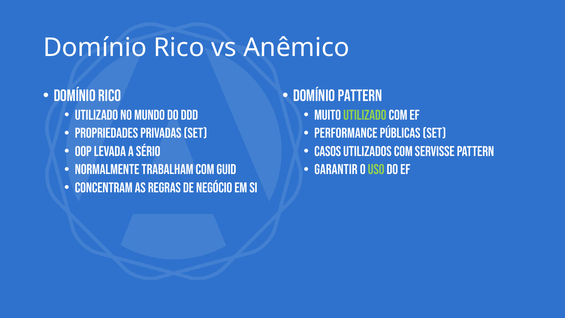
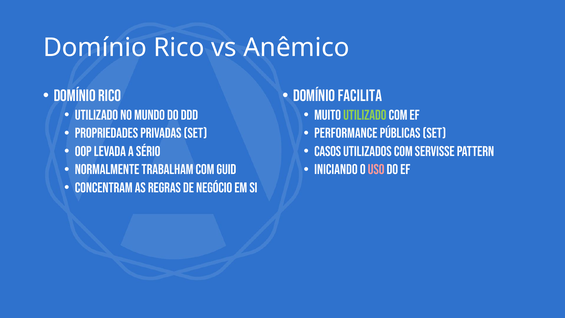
Domínio Pattern: Pattern -> Facilita (360, 96)
Garantir: Garantir -> Iniciando (336, 170)
uso colour: light green -> pink (376, 170)
